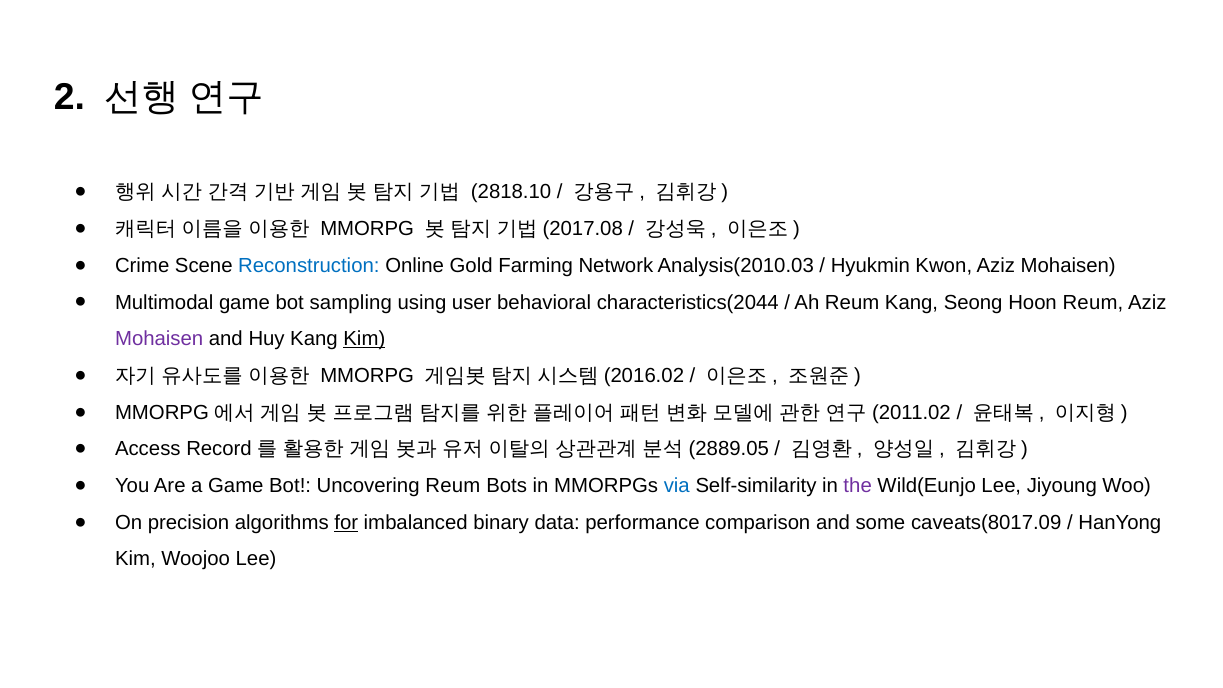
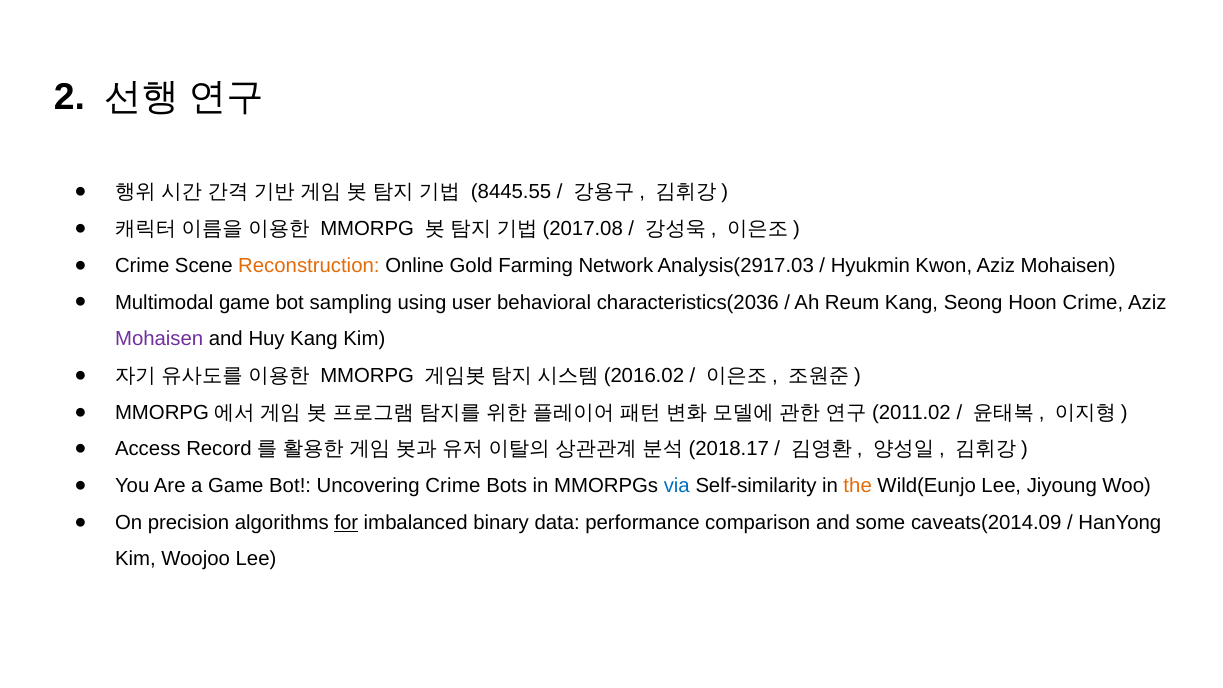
2818.10: 2818.10 -> 8445.55 (511, 192)
Reconstruction colour: blue -> orange (309, 266)
Analysis(2010.03: Analysis(2010.03 -> Analysis(2917.03 (736, 266)
characteristics(2044: characteristics(2044 -> characteristics(2036 (688, 302)
Hoon Reum: Reum -> Crime (1093, 302)
Kim underline: present -> none (364, 339)
2889.05: 2889.05 -> 2018.17 (729, 449)
Uncovering Reum: Reum -> Crime (453, 486)
the colour: purple -> orange (858, 486)
caveats(8017.09: caveats(8017.09 -> caveats(2014.09 (986, 522)
